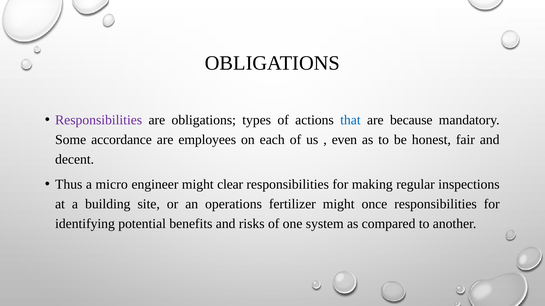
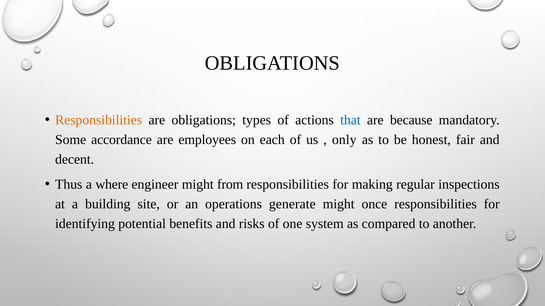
Responsibilities colour: purple -> orange (99, 120)
even: even -> only (344, 140)
micro: micro -> where (112, 185)
clear: clear -> from (230, 185)
fertilizer: fertilizer -> generate (292, 204)
